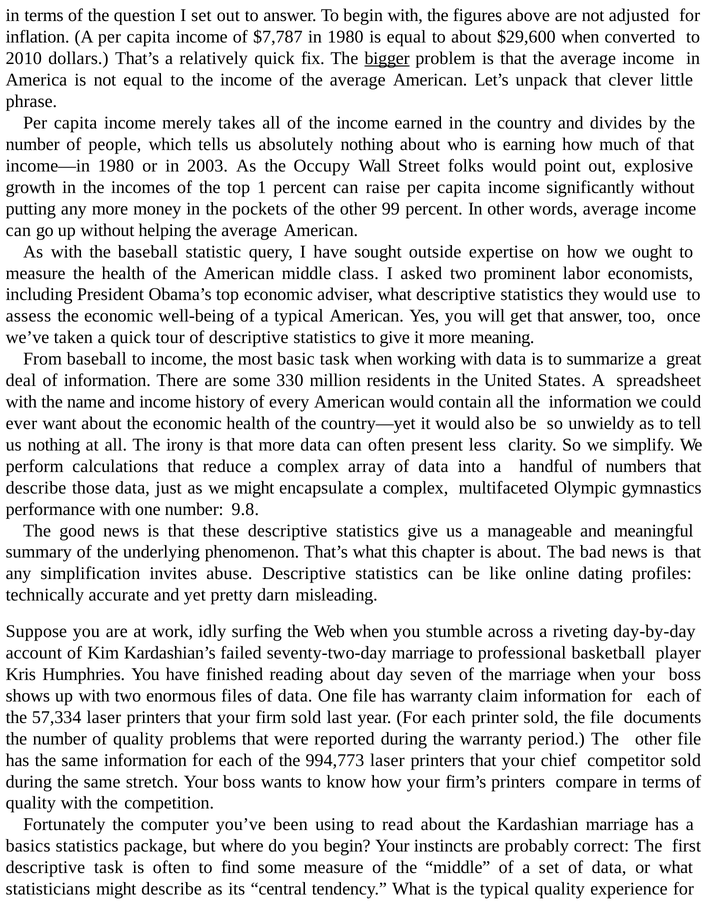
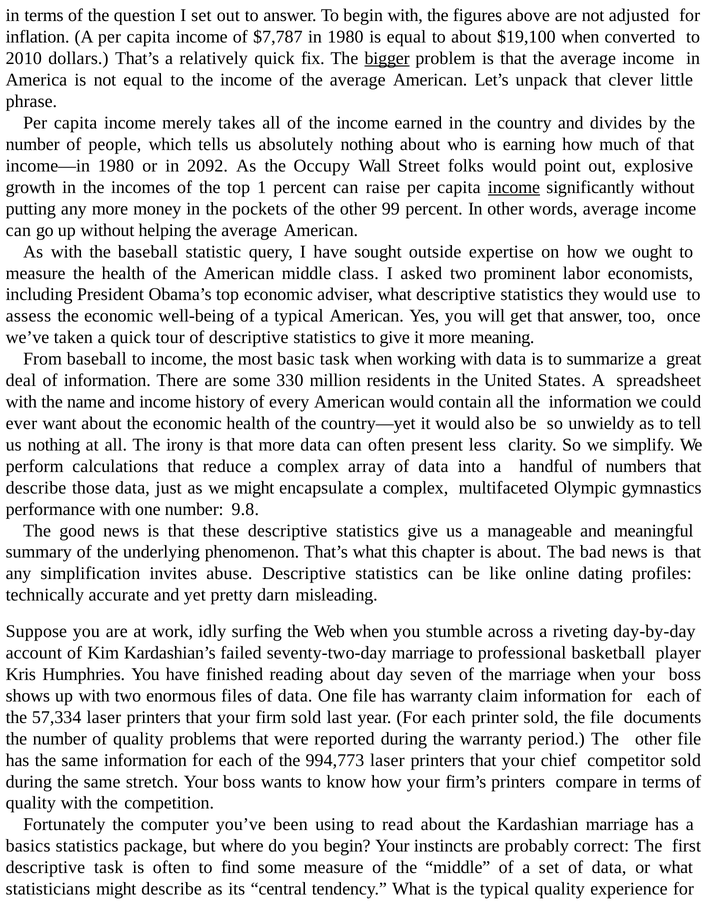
$29,600: $29,600 -> $19,100 (526, 37)
2003: 2003 -> 2092 (208, 166)
income underline: none -> present (514, 187)
